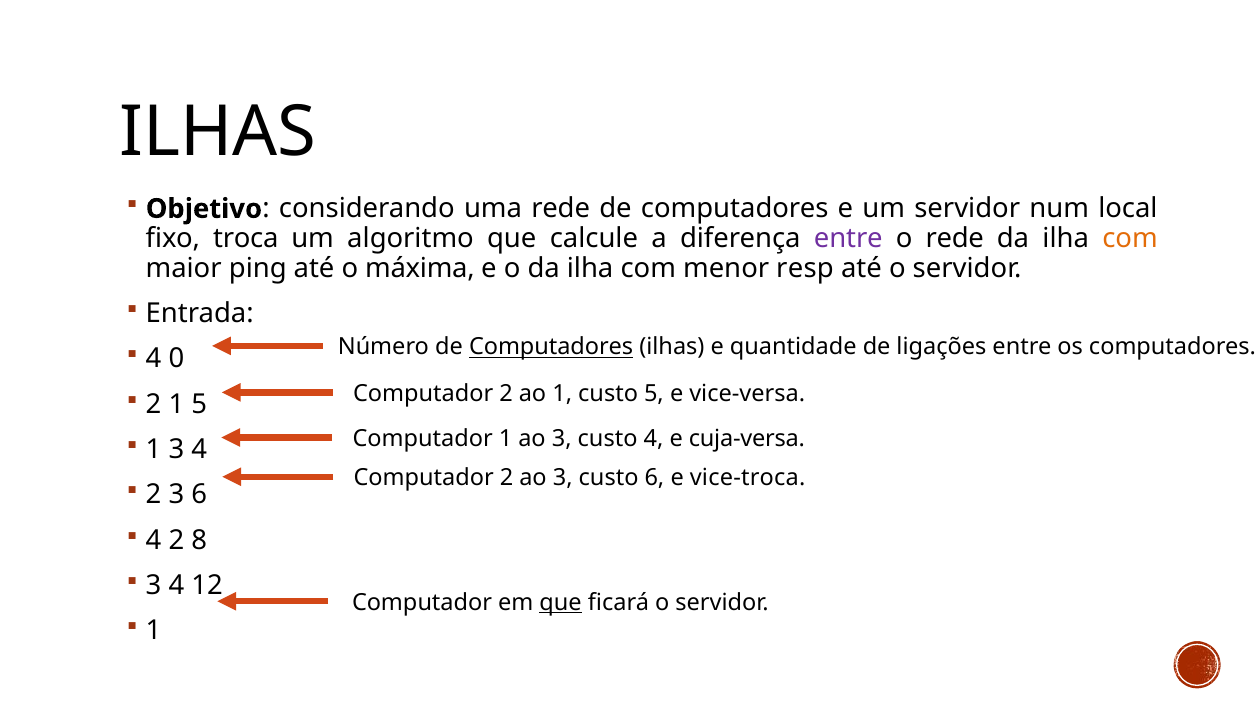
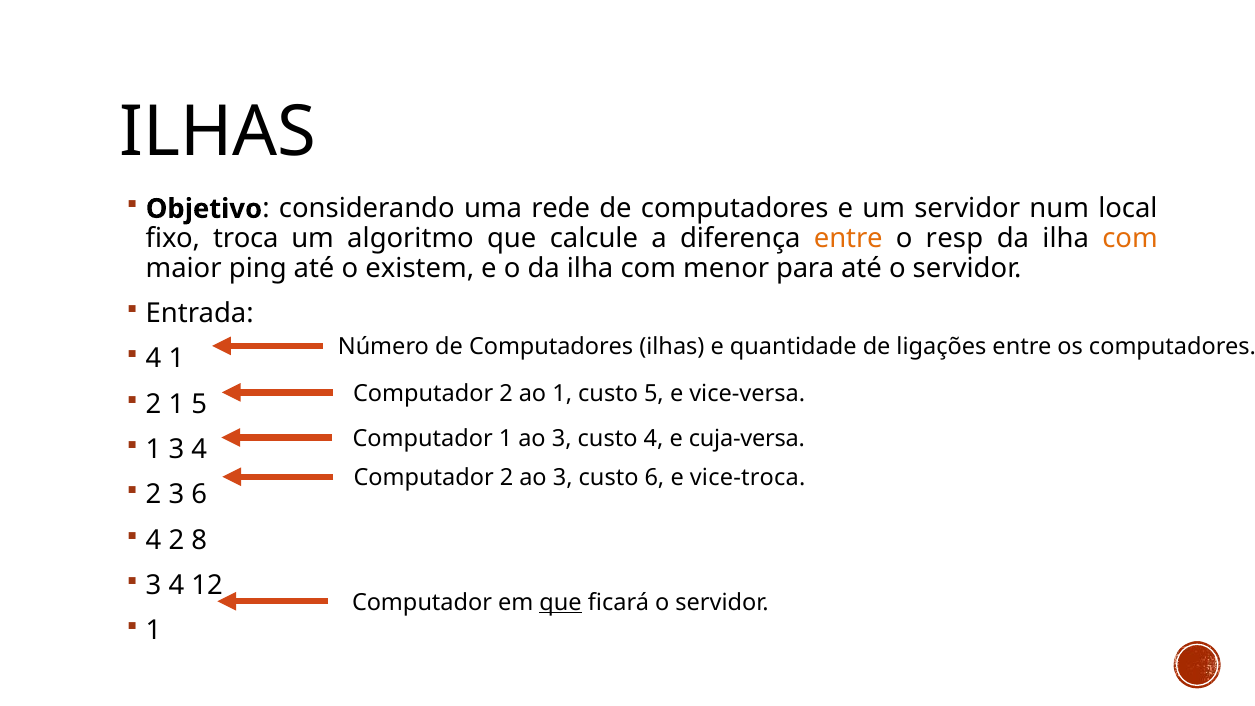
entre colour: purple -> orange (848, 238)
o rede: rede -> resp (954, 238)
máxima: máxima -> existem (420, 268)
resp: resp -> para (805, 268)
Computadores underline: present -> none (551, 347)
4 0: 0 -> 1 (176, 359)
